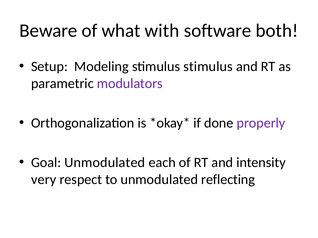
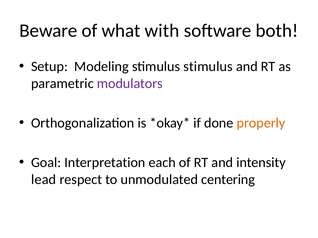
properly colour: purple -> orange (261, 123)
Goal Unmodulated: Unmodulated -> Interpretation (105, 163)
very: very -> lead (44, 180)
reflecting: reflecting -> centering (228, 180)
